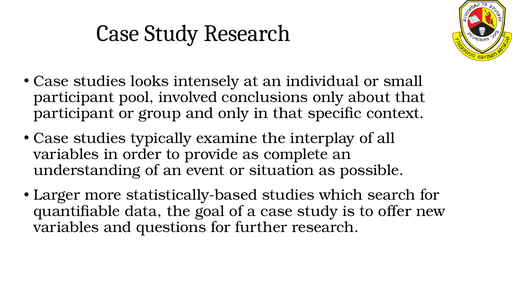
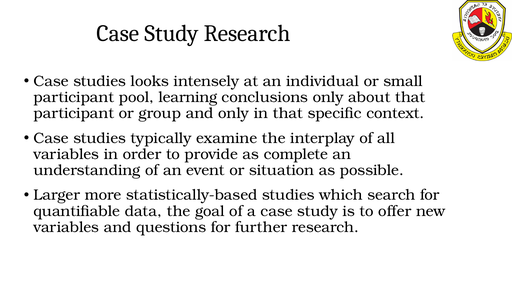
involved: involved -> learning (188, 97)
